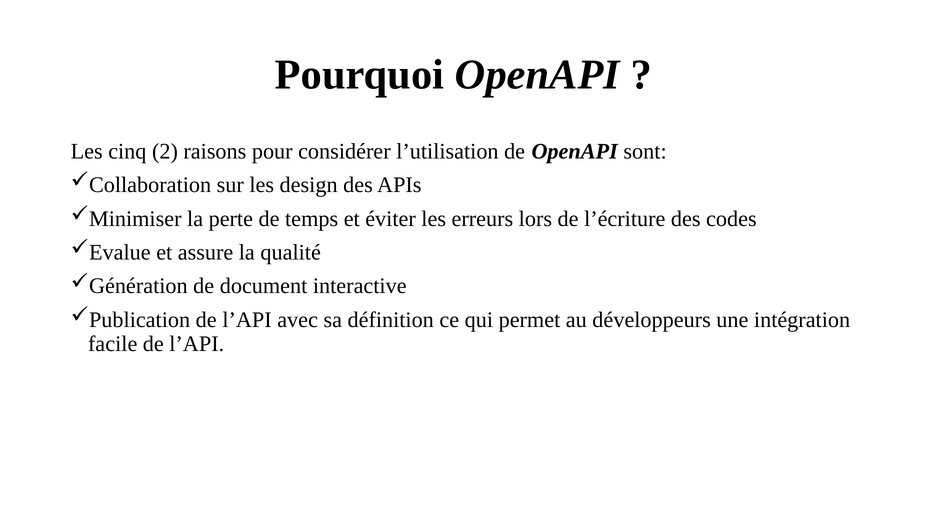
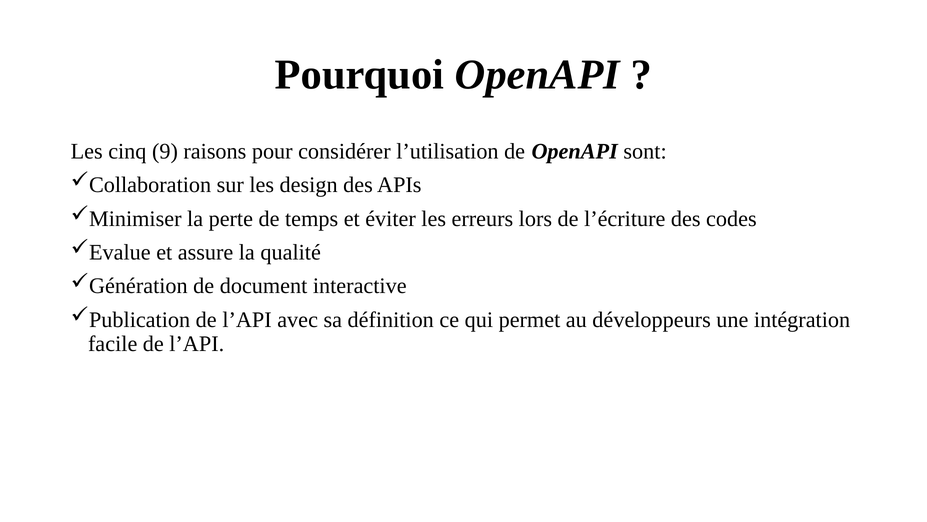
2: 2 -> 9 (165, 151)
